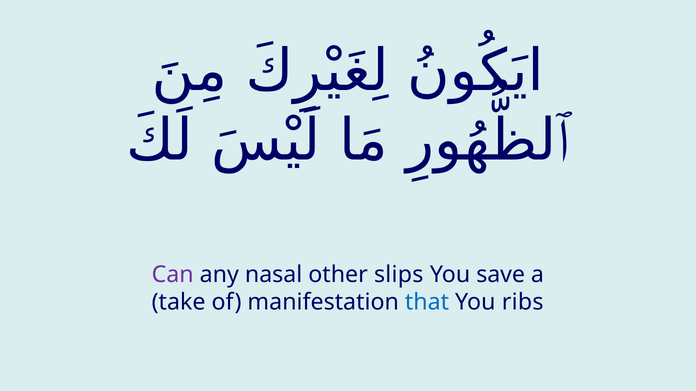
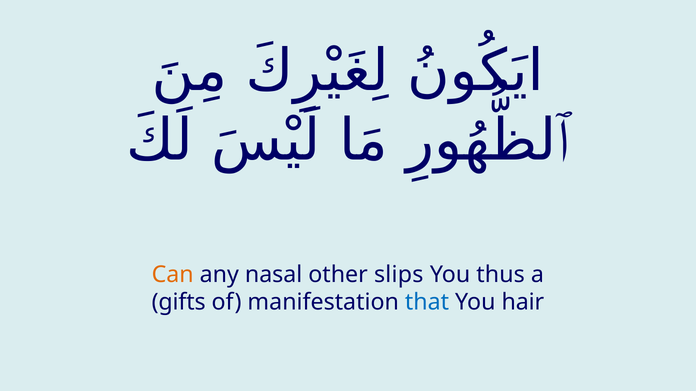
Can colour: purple -> orange (173, 275)
save: save -> thus (501, 275)
take: take -> gifts (179, 303)
ribs: ribs -> hair (523, 303)
